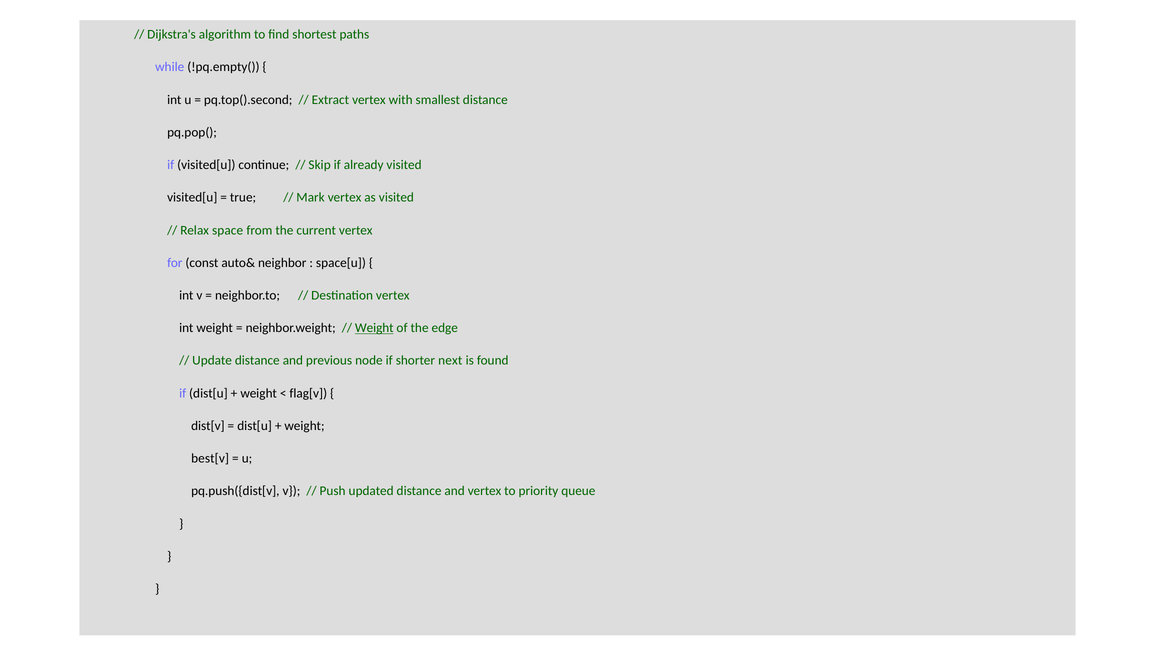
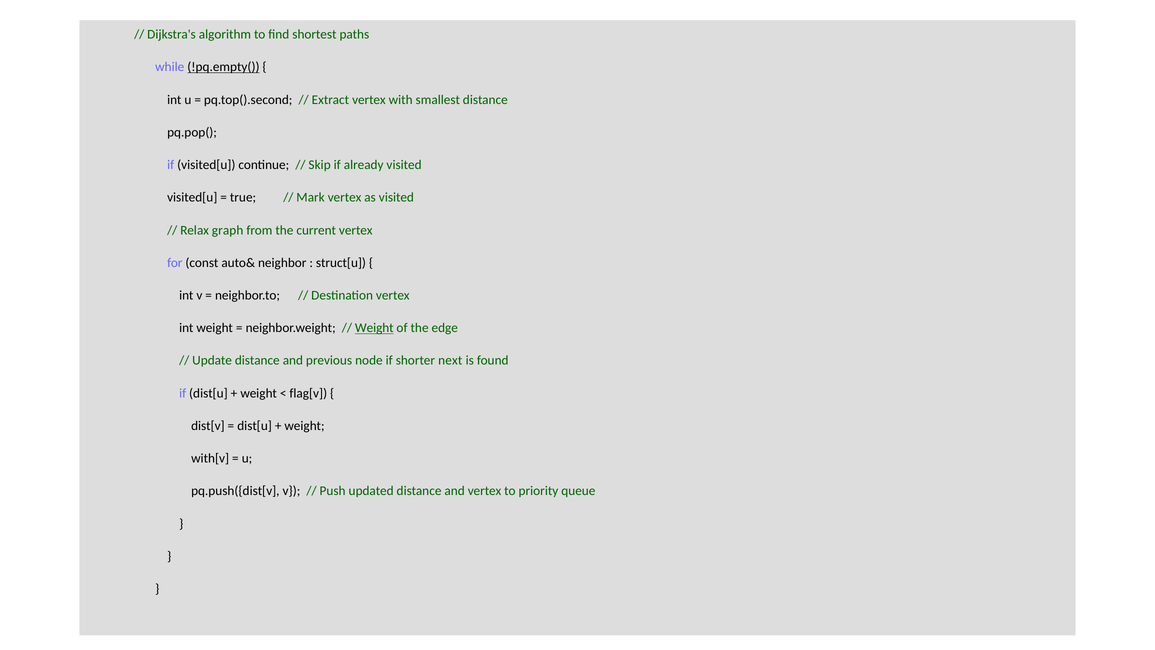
!pq.empty( underline: none -> present (223, 67)
space: space -> graph (228, 230)
space[u: space[u -> struct[u (341, 263)
best[v: best[v -> with[v (210, 458)
